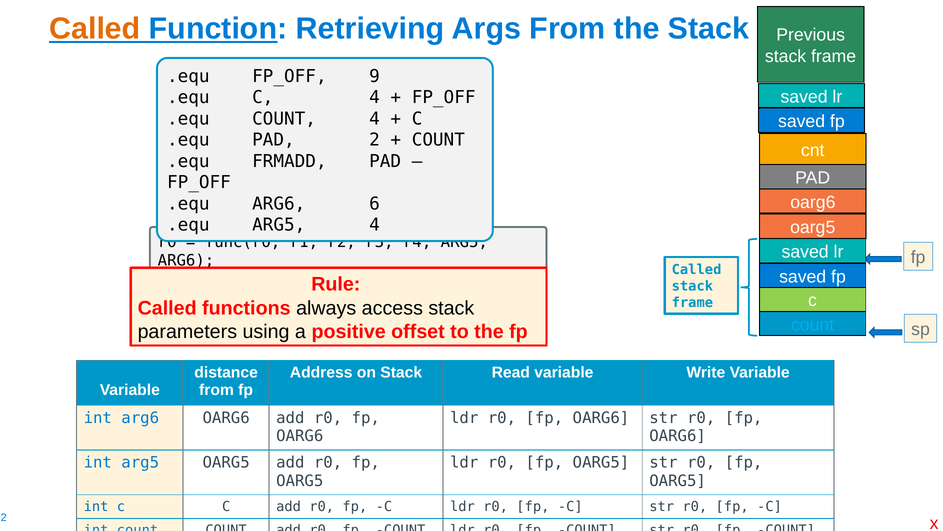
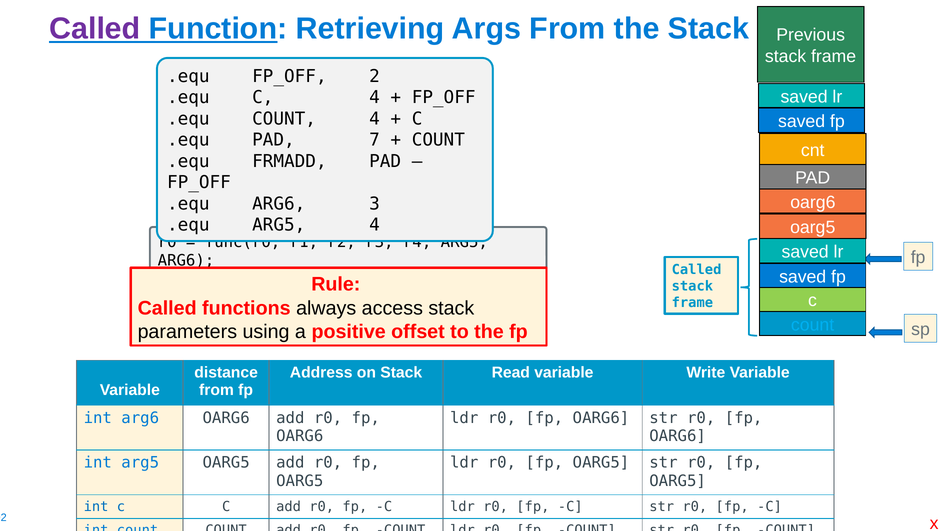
Called colour: orange -> purple (95, 29)
9: 9 -> 2 (374, 76)
2: 2 -> 7 (374, 140)
6: 6 -> 3 (374, 204)
